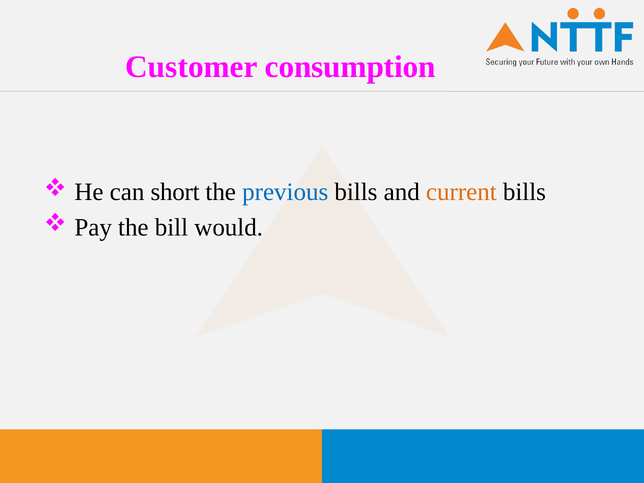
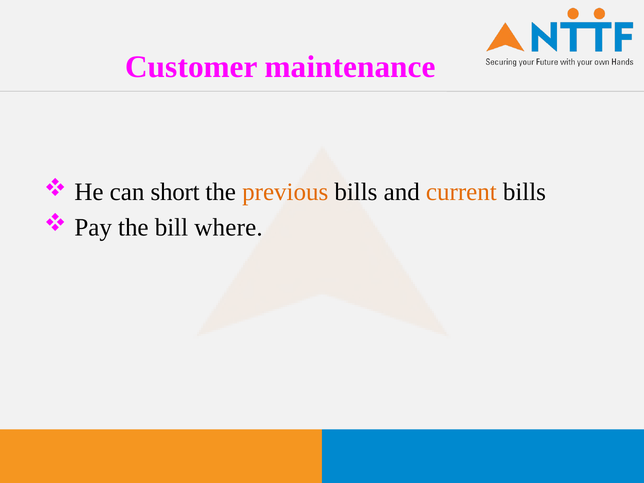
consumption: consumption -> maintenance (350, 67)
previous colour: blue -> orange (285, 192)
would: would -> where (229, 227)
